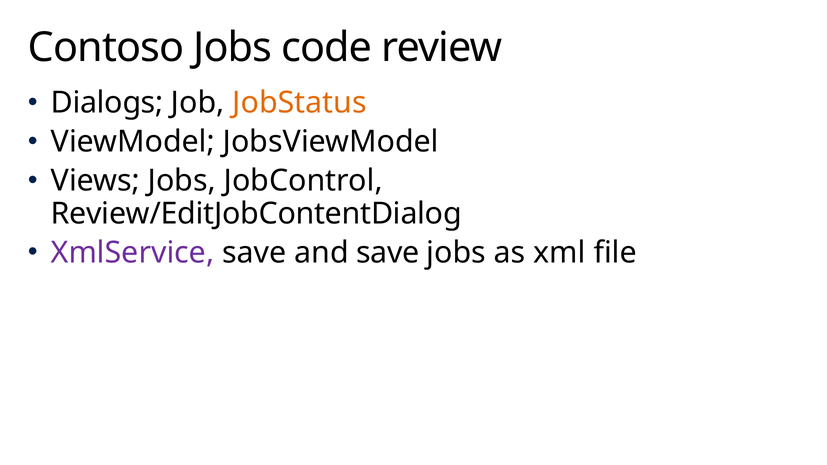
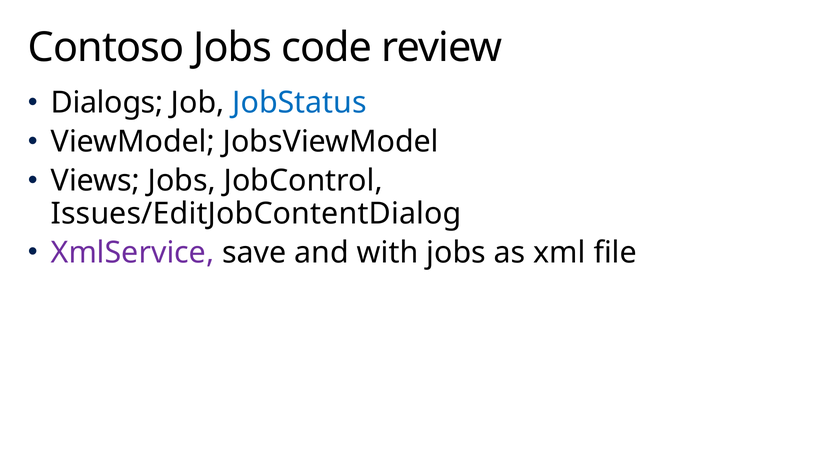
JobStatus colour: orange -> blue (300, 103)
Review/EditJobContentDialog: Review/EditJobContentDialog -> Issues/EditJobContentDialog (256, 214)
and save: save -> with (388, 253)
